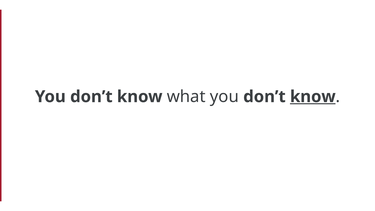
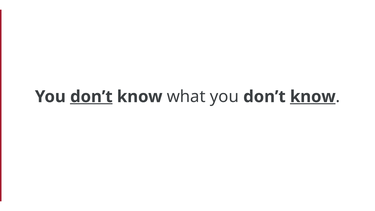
don’t underline: none -> present (91, 97)
